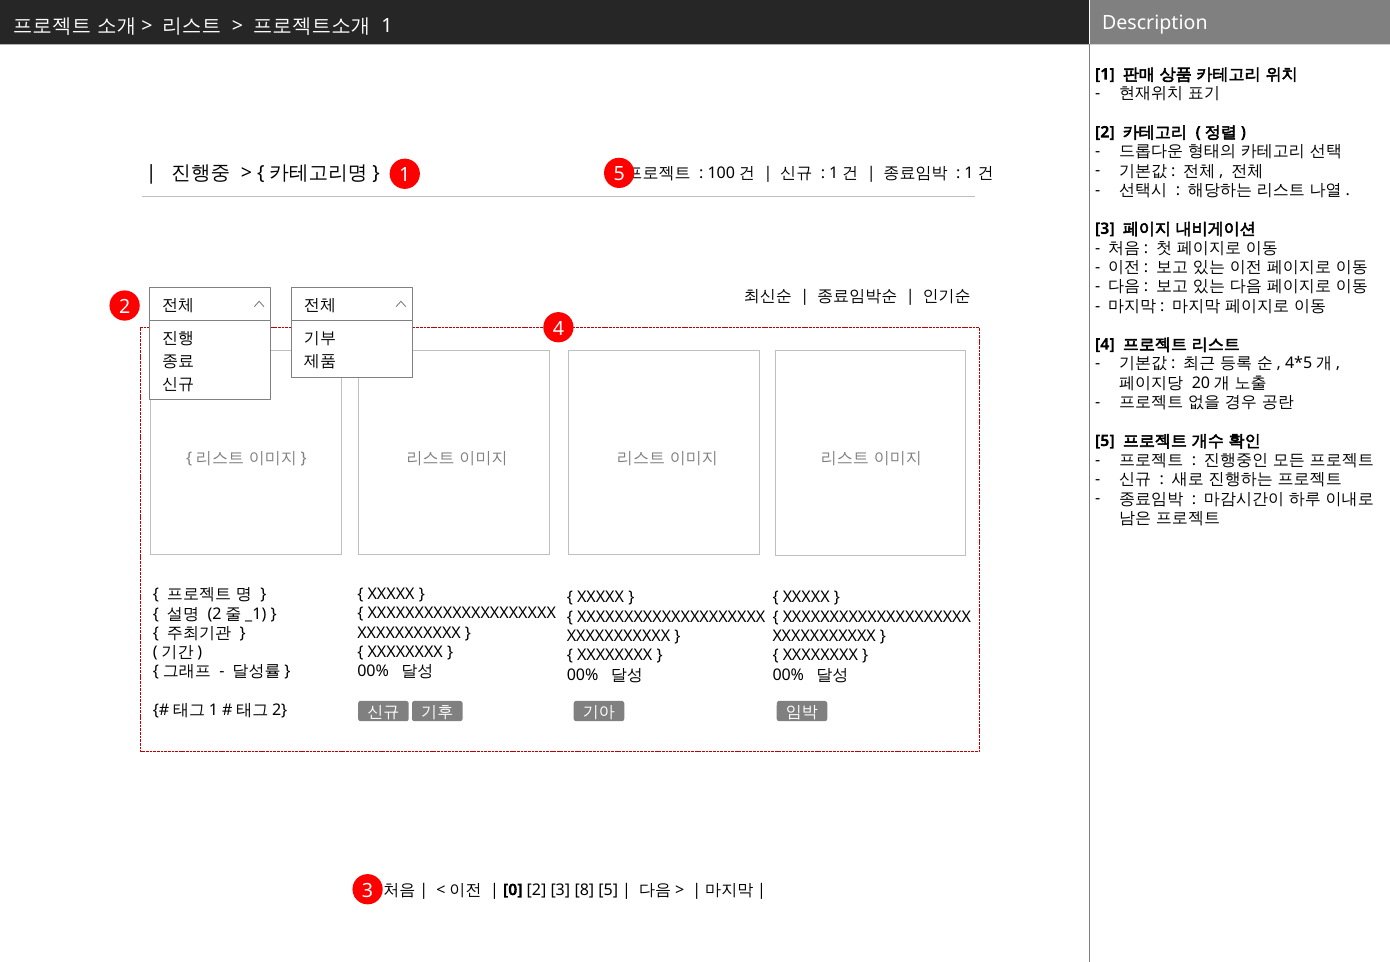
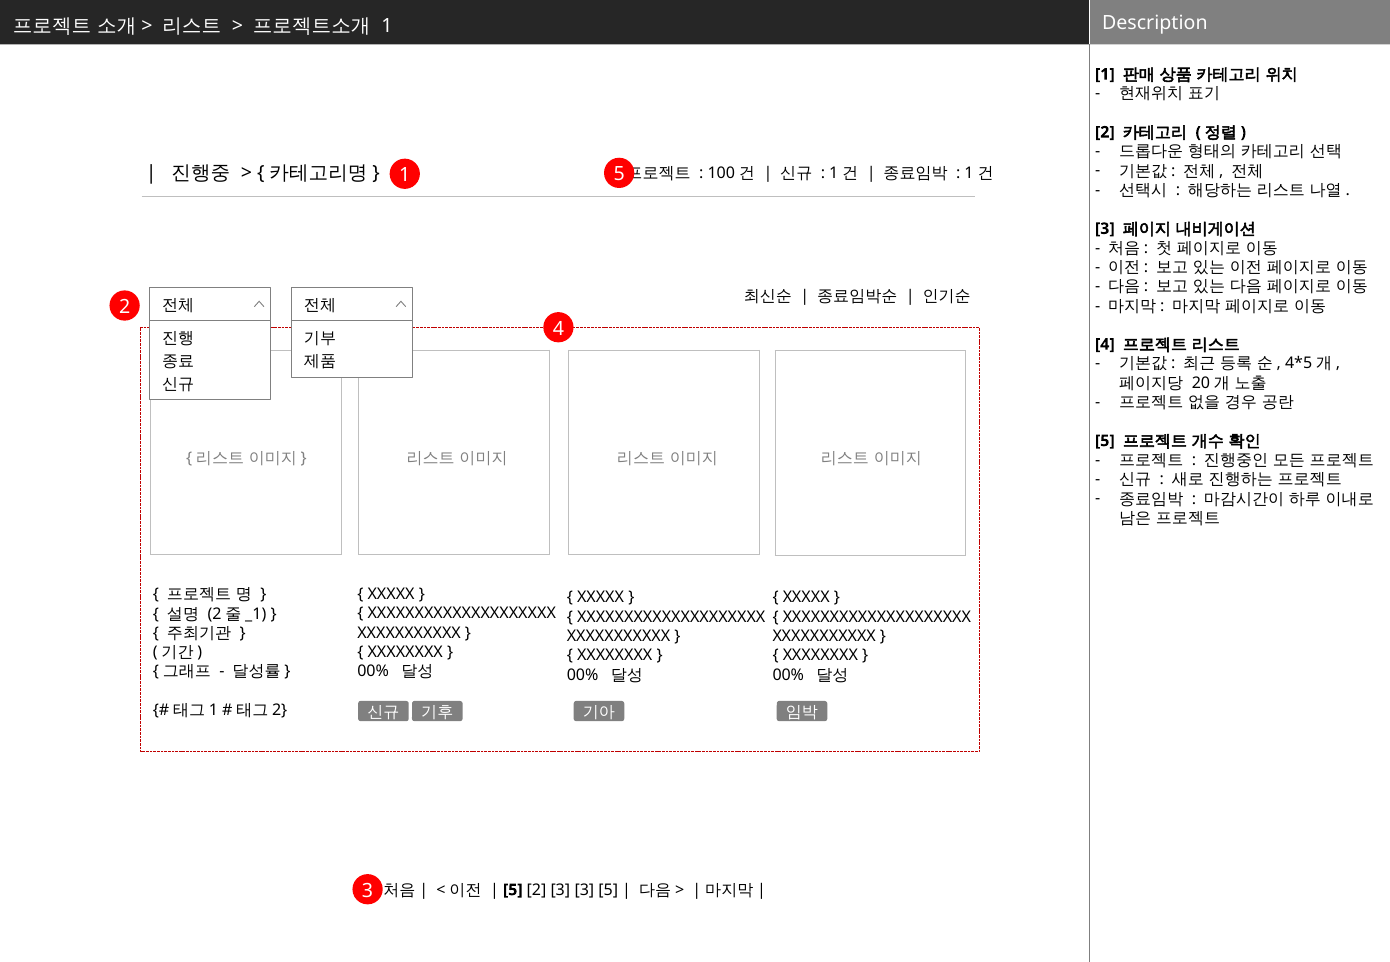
0: 0 -> 5 (513, 890)
3 8: 8 -> 3 (584, 890)
